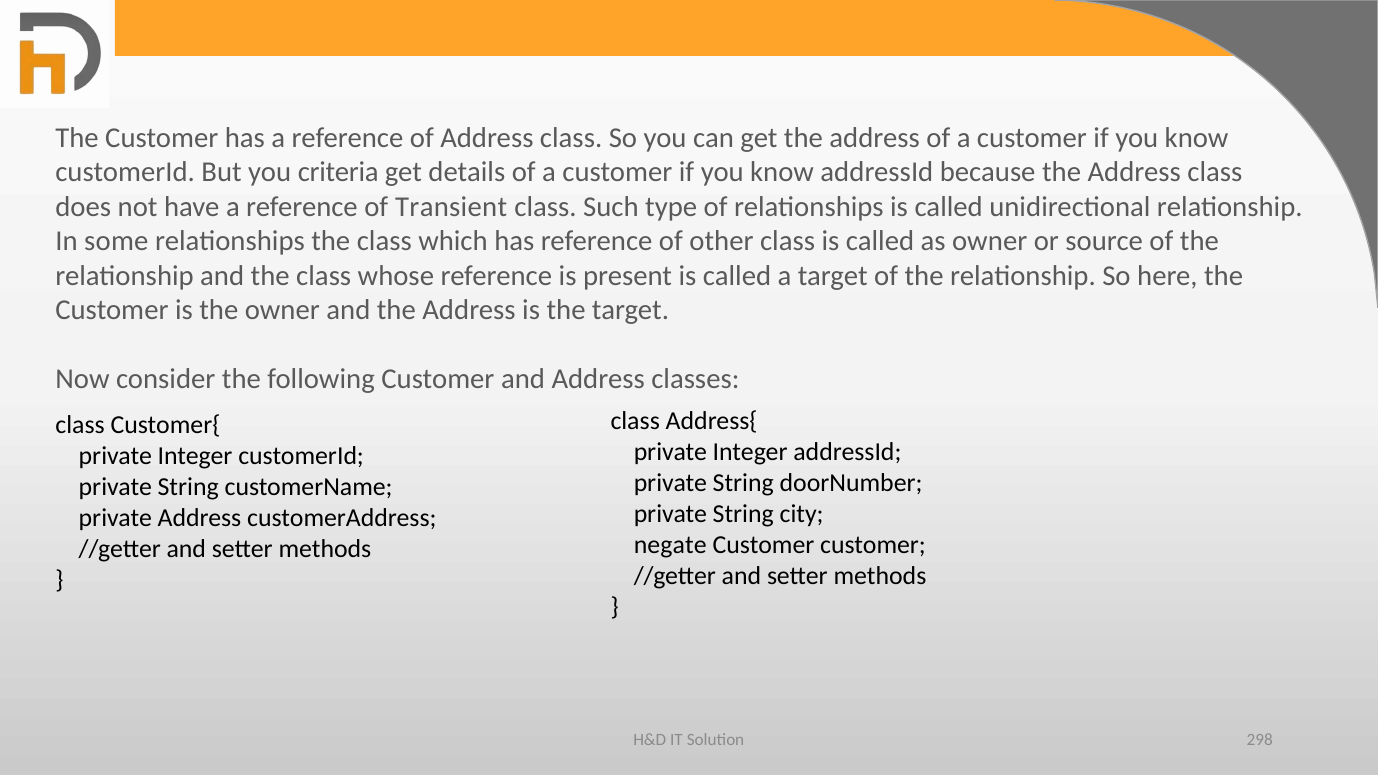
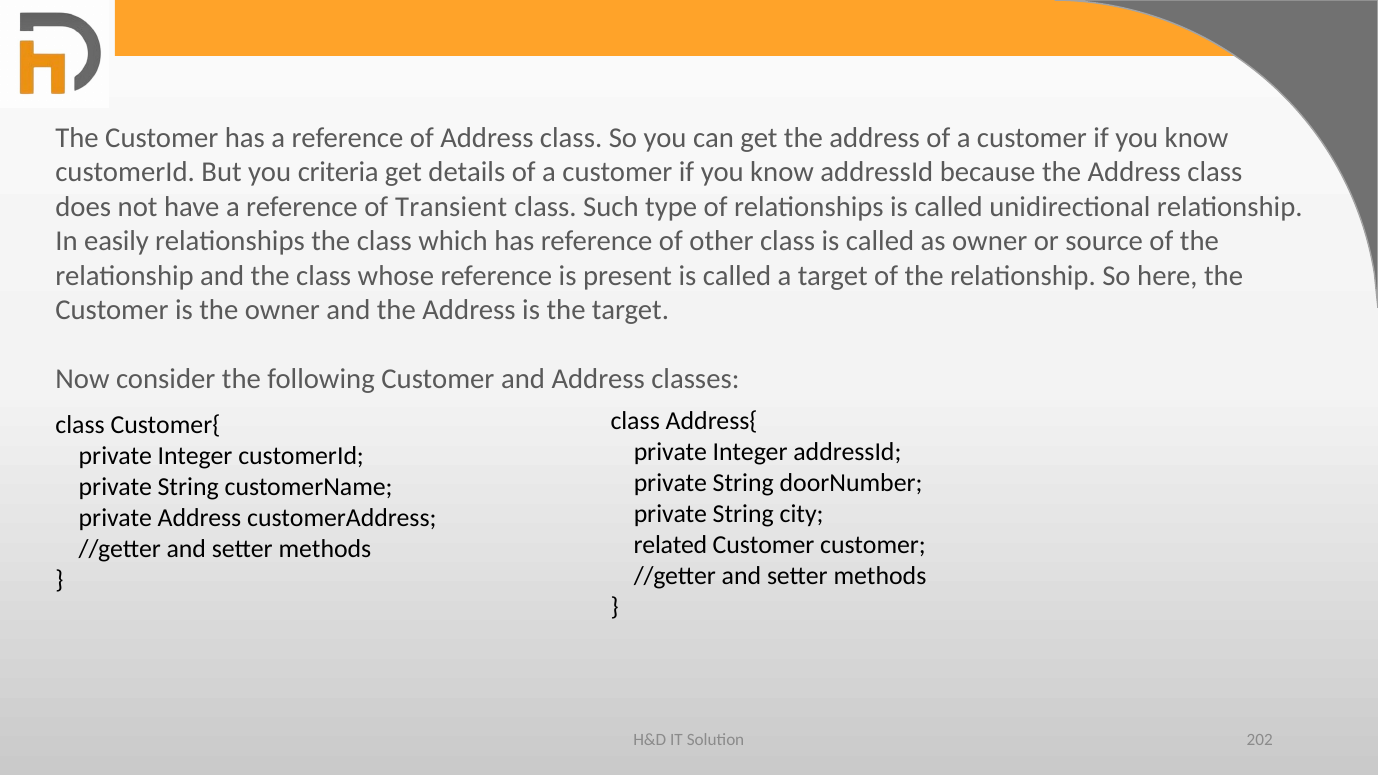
some: some -> easily (116, 241)
negate: negate -> related (670, 545)
298: 298 -> 202 (1260, 740)
